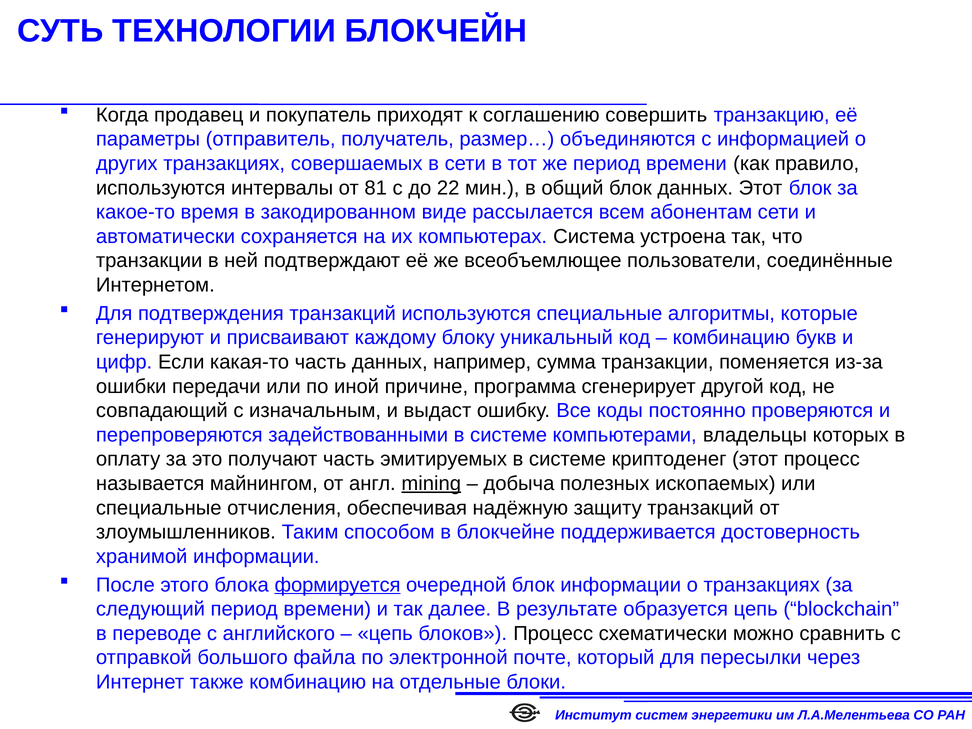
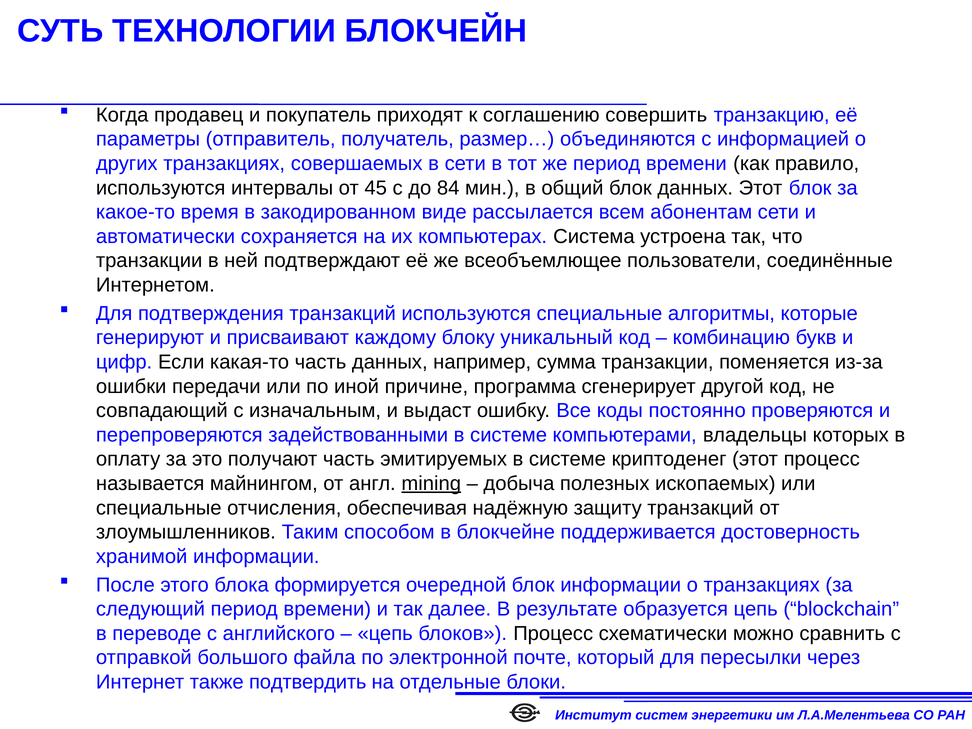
81: 81 -> 45 (376, 188)
22: 22 -> 84 (448, 188)
формируется underline: present -> none (338, 585)
также комбинацию: комбинацию -> подтвердить (308, 682)
